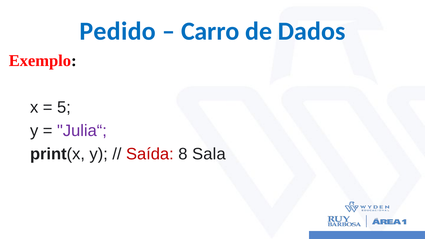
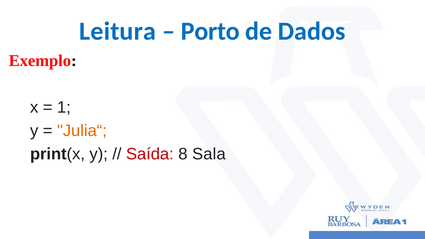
Pedido: Pedido -> Leitura (118, 31)
Carro: Carro -> Porto (210, 31)
5: 5 -> 1 (64, 107)
Julia“ colour: purple -> orange (82, 131)
